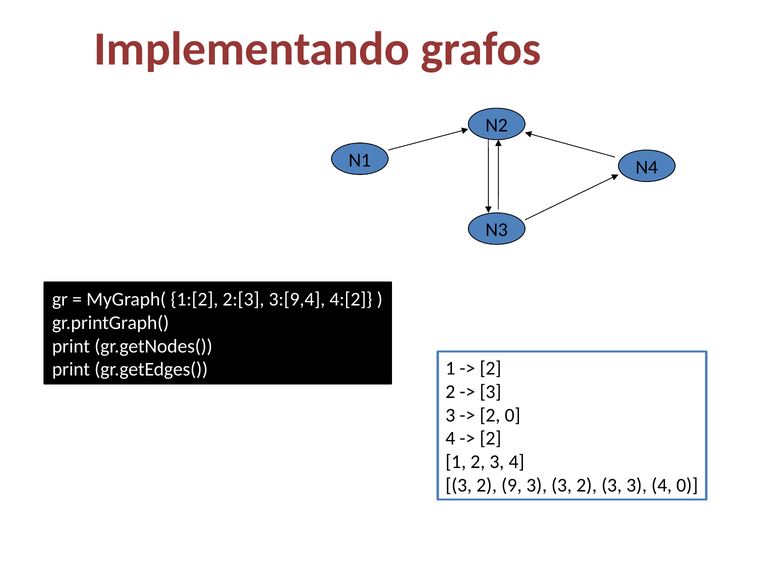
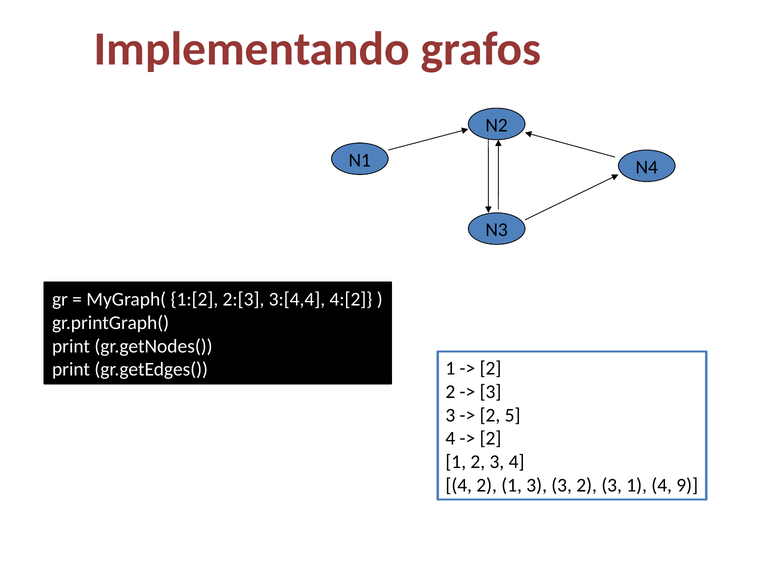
3:[9,4: 3:[9,4 -> 3:[4,4 (297, 300)
2 0: 0 -> 5 (513, 415)
3: 3 -> 4 (459, 485)
9: 9 -> 1 (512, 485)
2 3 3: 3 -> 1 (637, 485)
4 0: 0 -> 9 (687, 485)
